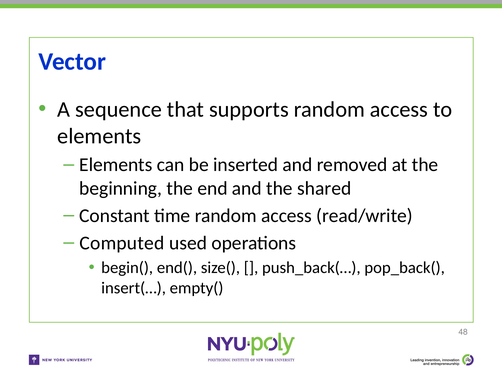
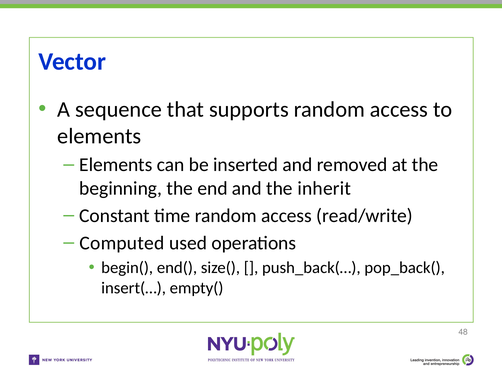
shared: shared -> inherit (324, 189)
